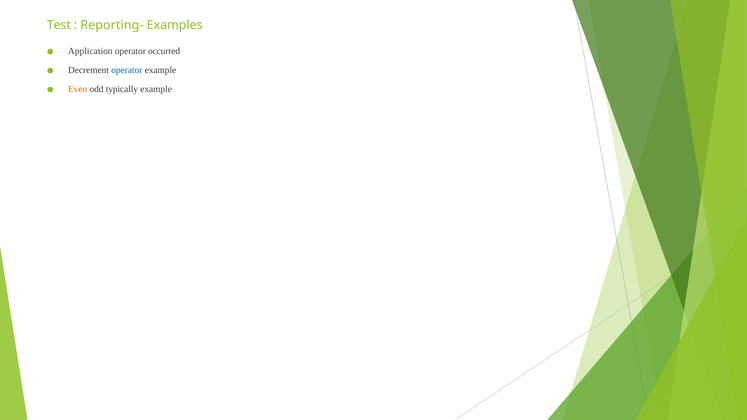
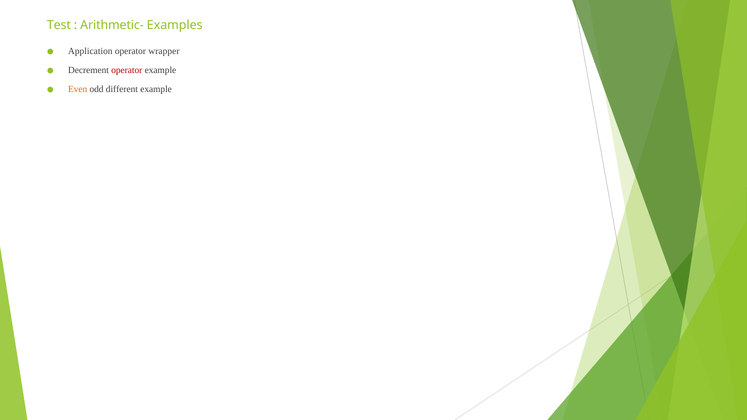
Reporting-: Reporting- -> Arithmetic- (112, 25)
occurred: occurred -> wrapper (164, 51)
operator colour: blue -> red (127, 70)
typically: typically -> different (122, 89)
